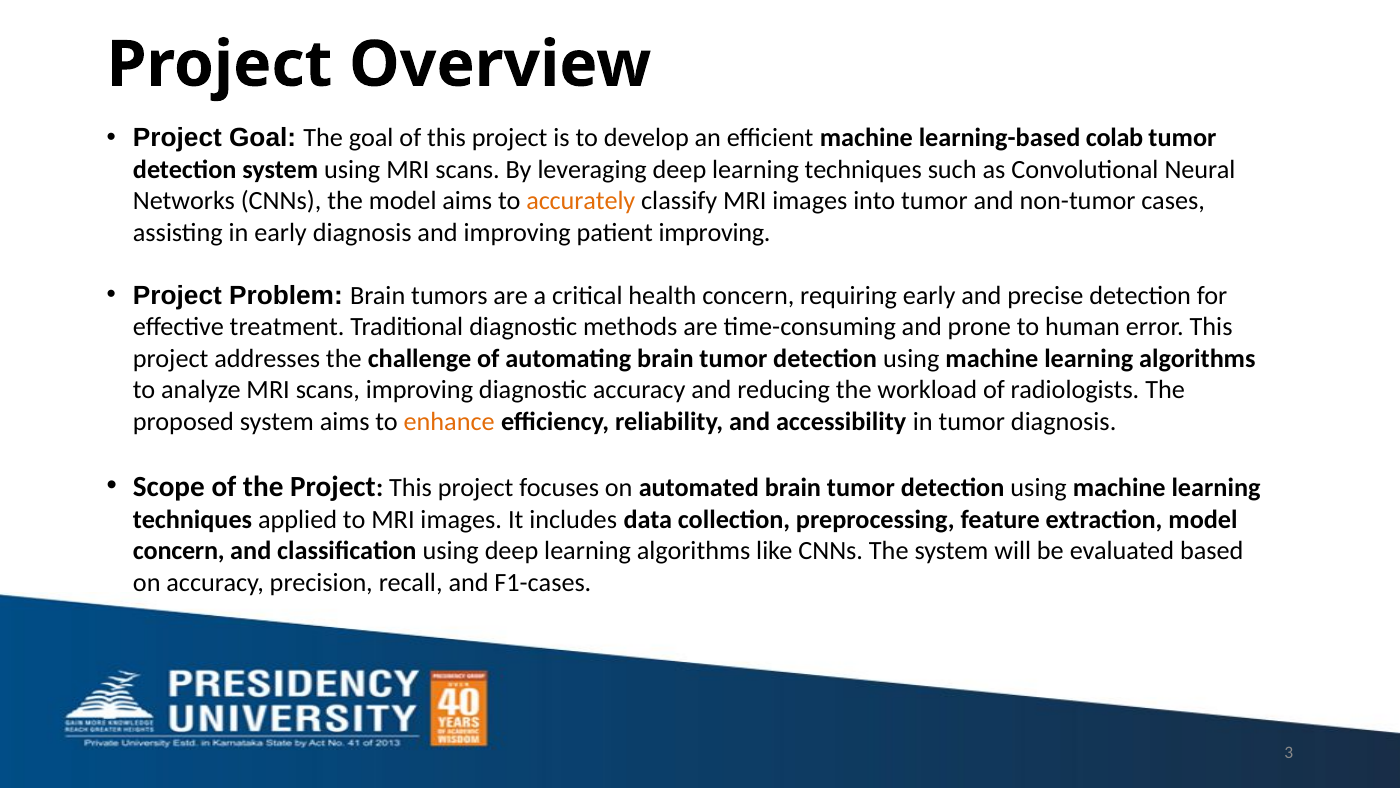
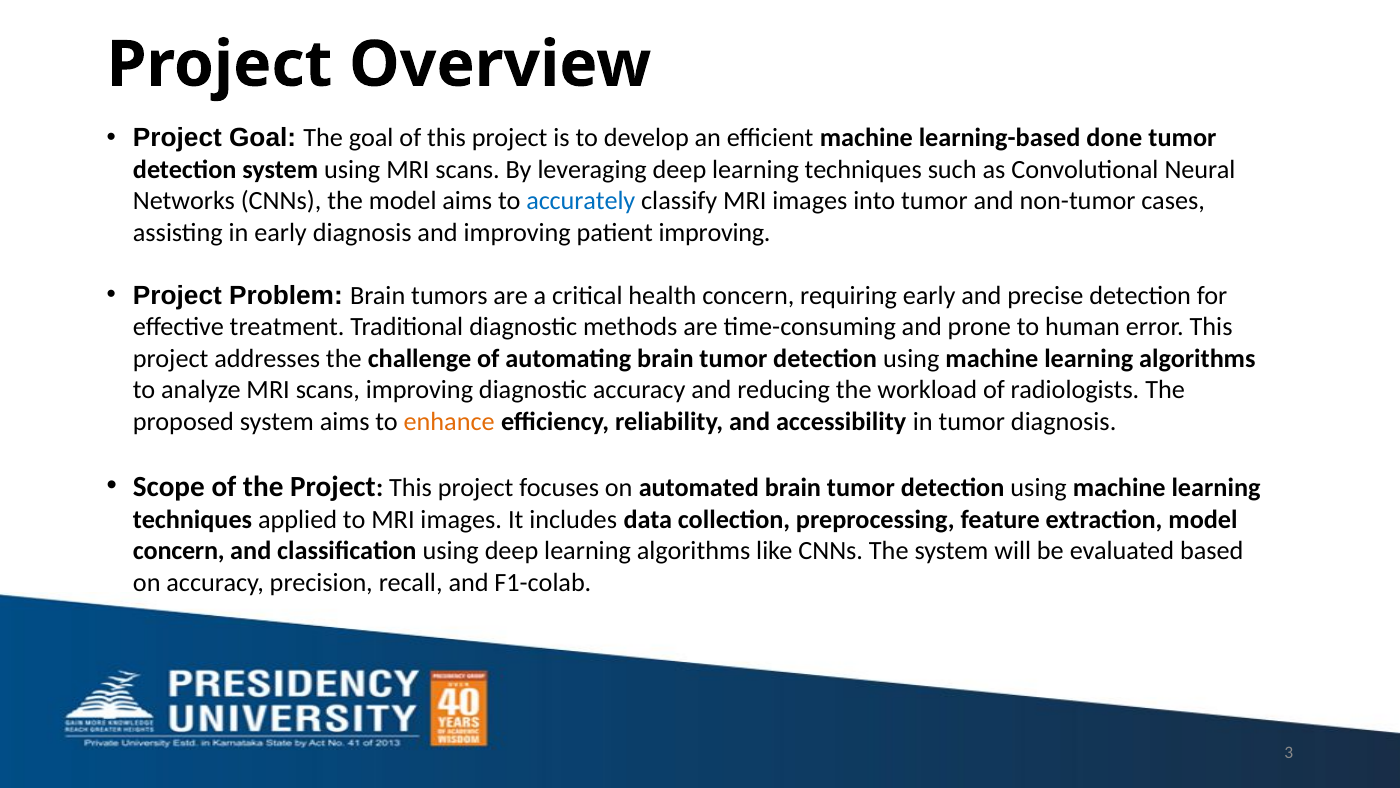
colab: colab -> done (1114, 138)
accurately colour: orange -> blue (581, 201)
F1-cases: F1-cases -> F1-colab (543, 582)
